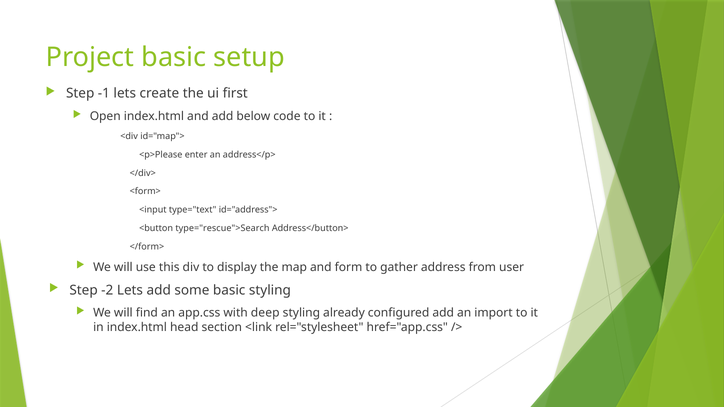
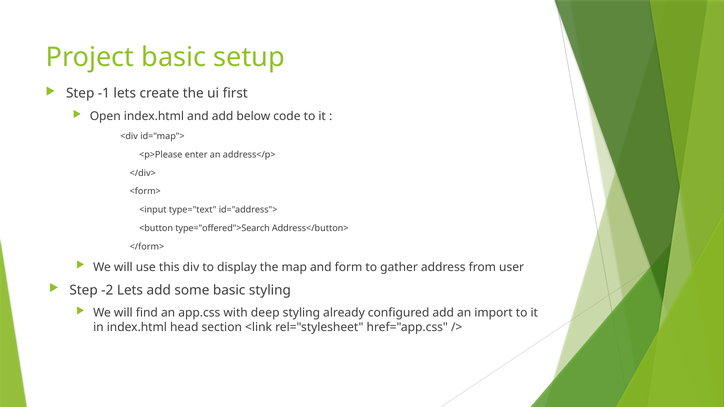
type="rescue">Search: type="rescue">Search -> type="offered">Search (223, 228)
